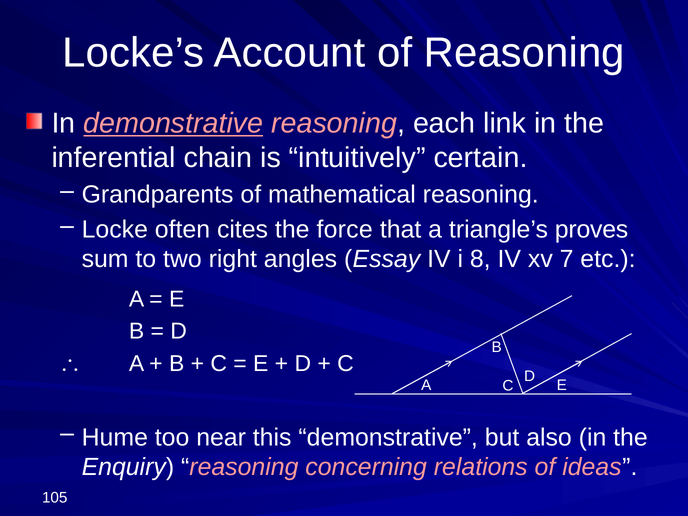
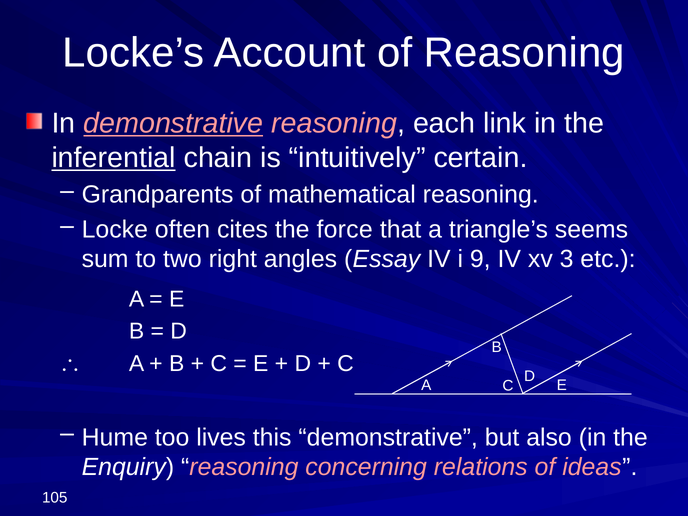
inferential underline: none -> present (114, 158)
proves: proves -> seems (591, 229)
8: 8 -> 9 (480, 259)
7: 7 -> 3 (567, 259)
near: near -> lives (221, 437)
